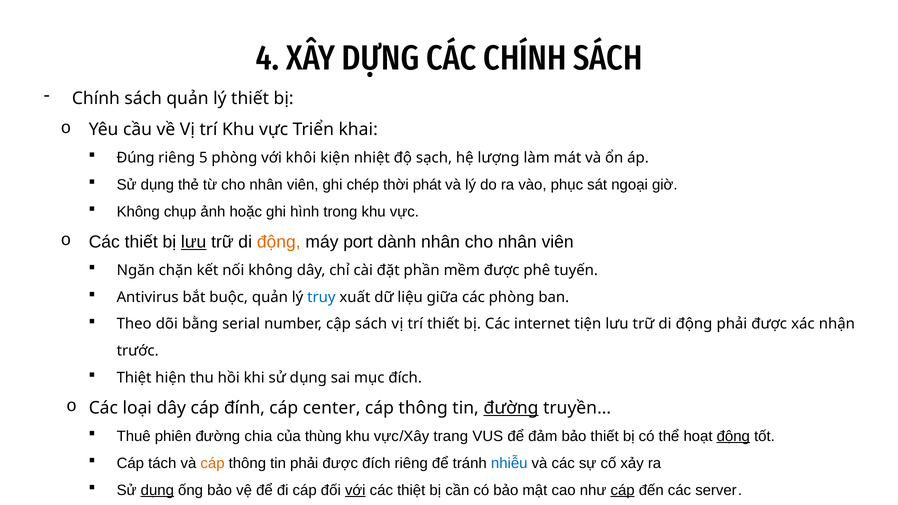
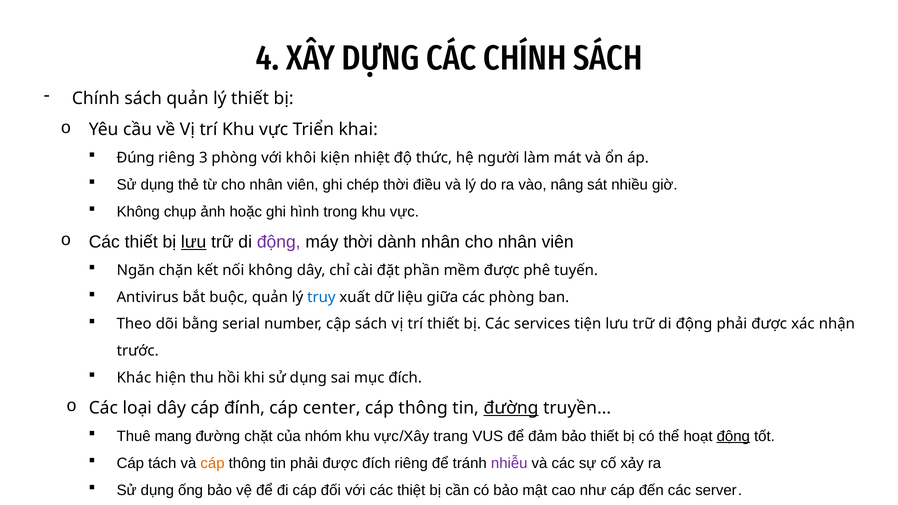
5: 5 -> 3 (203, 158)
sạch: sạch -> thức (434, 158)
lượng: lượng -> người (498, 158)
phát: phát -> điều (427, 185)
phục: phục -> nâng (567, 185)
ngoại: ngoại -> nhiều (630, 185)
động colour: orange -> purple (279, 242)
máy port: port -> thời (358, 242)
internet: internet -> services (542, 324)
Thiệt: Thiệt -> Khác (134, 378)
phiên: phiên -> mang (173, 436)
chia: chia -> chặt (258, 436)
thùng: thùng -> nhóm (323, 436)
nhiễu colour: blue -> purple (509, 463)
dụng underline: present -> none (157, 490)
với underline: present -> none (355, 490)
cáp underline: present -> none (623, 490)
